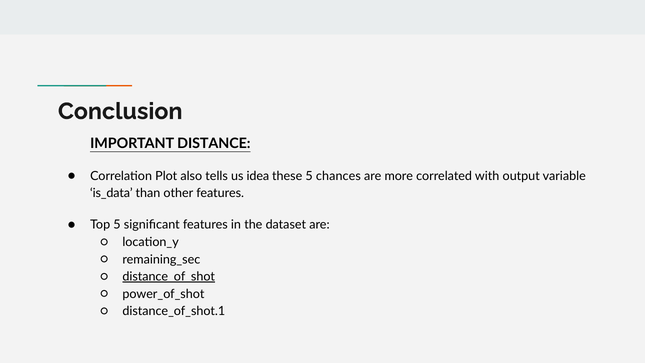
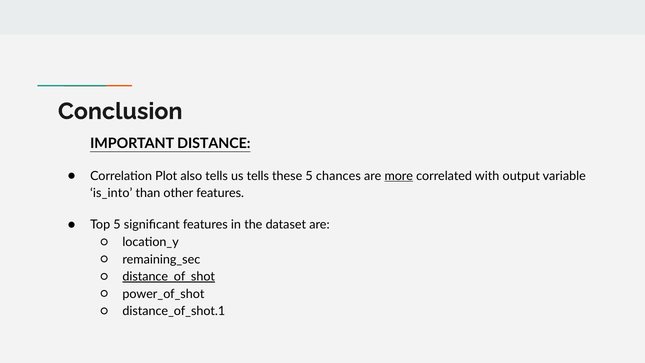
us idea: idea -> tells (258, 176)
more underline: none -> present (399, 176)
is_data: is_data -> is_into (111, 193)
